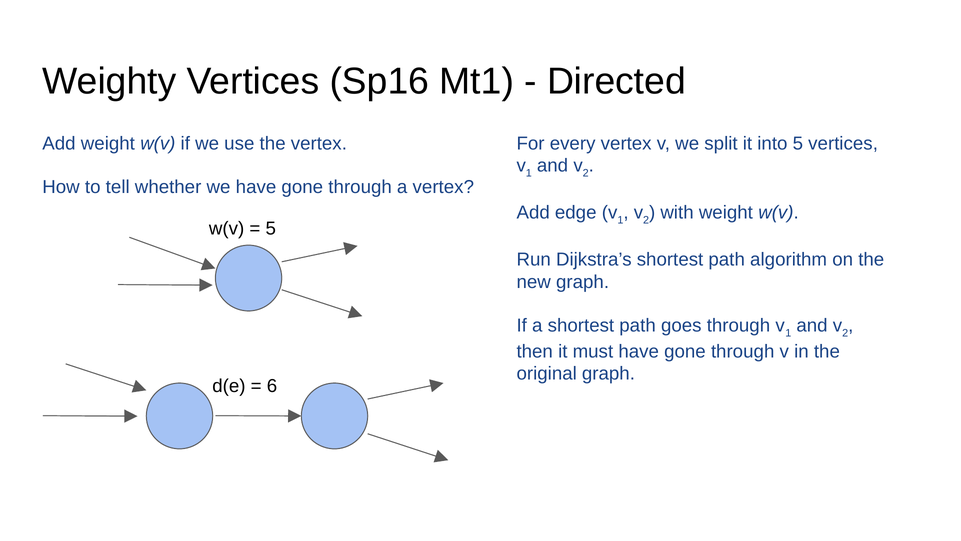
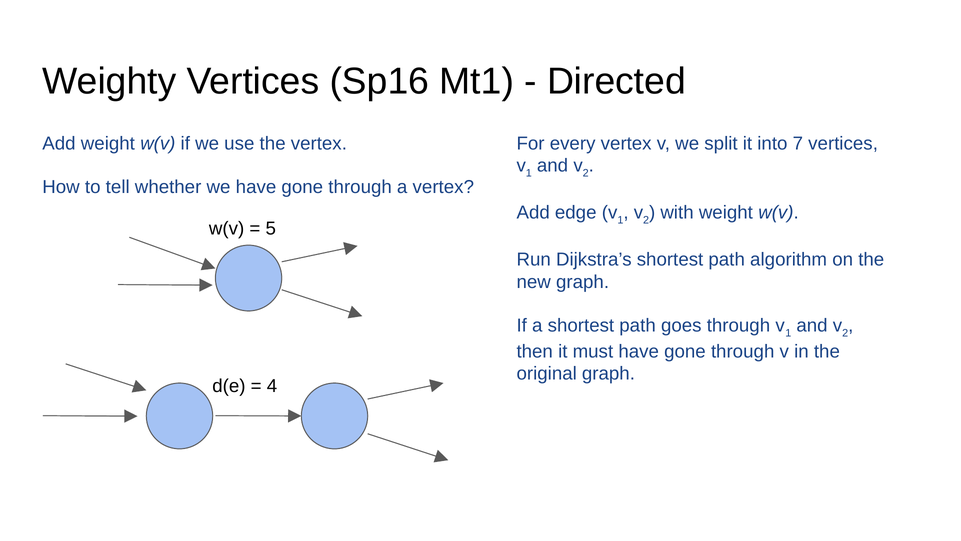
into 5: 5 -> 7 (798, 143)
6: 6 -> 4 (272, 386)
